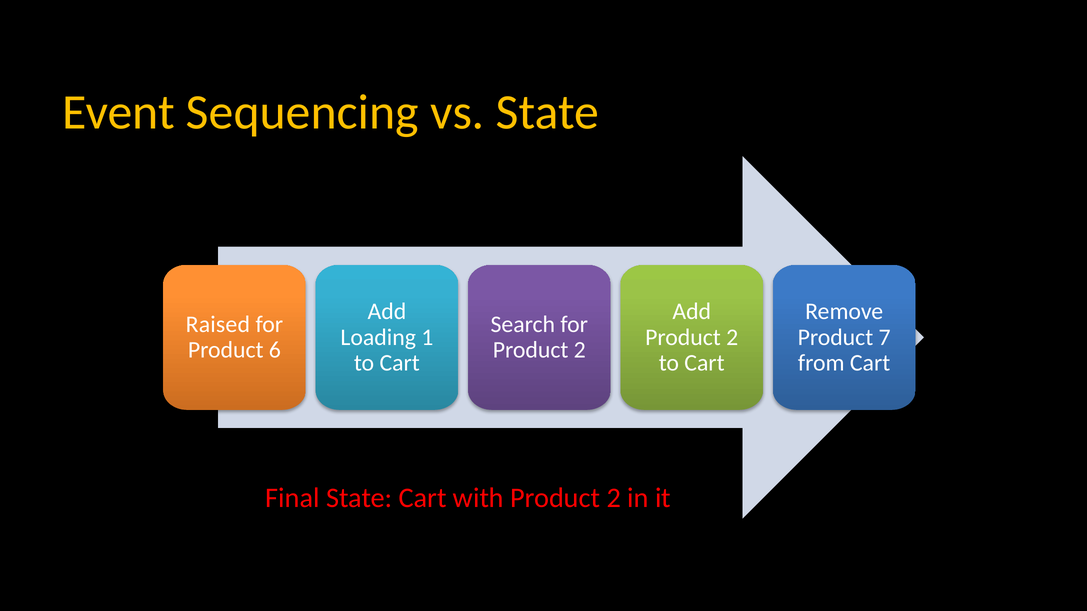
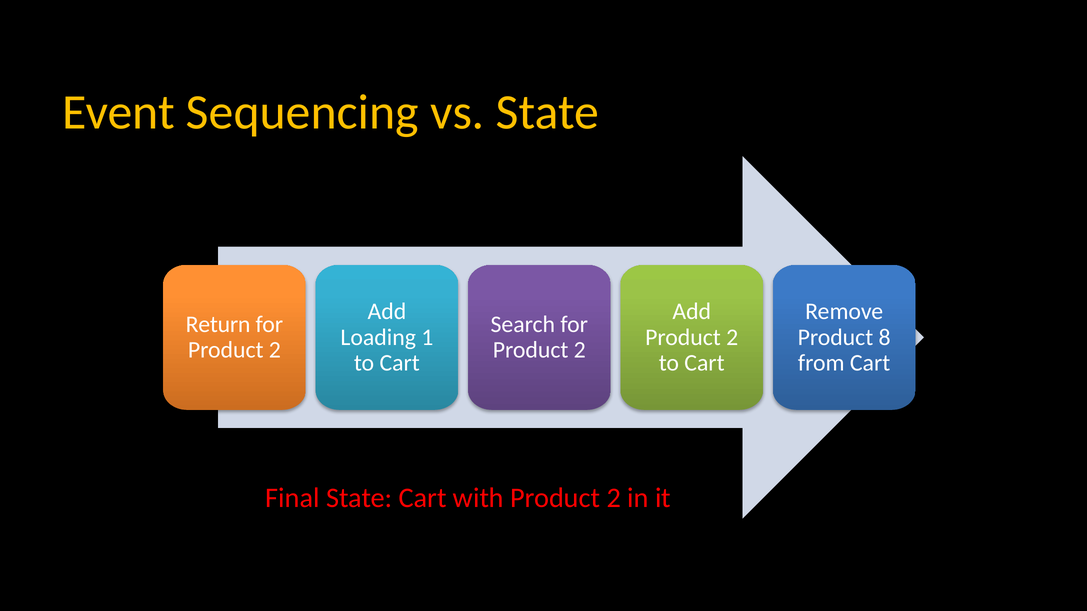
Raised: Raised -> Return (218, 325)
7: 7 -> 8 (885, 337)
6: 6 -> 2 (275, 350)
